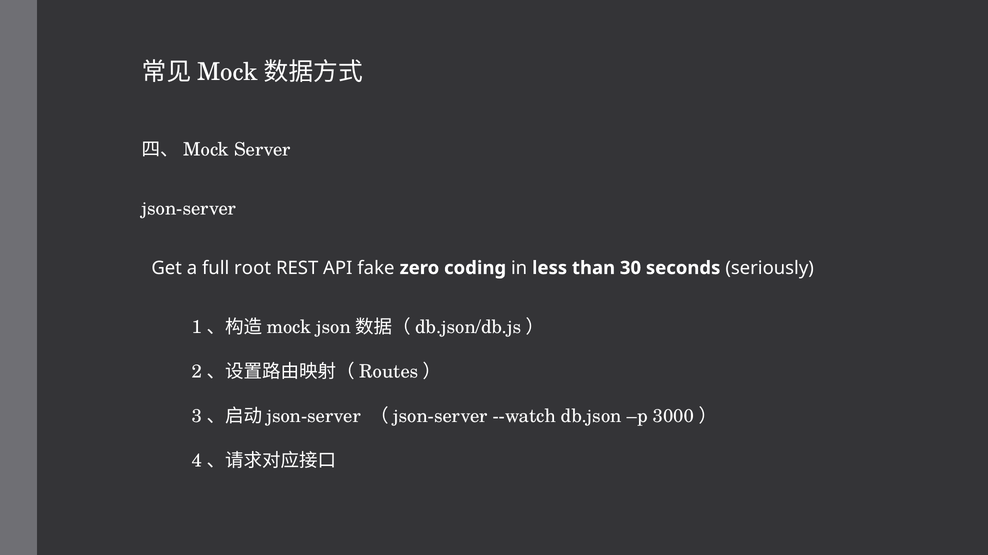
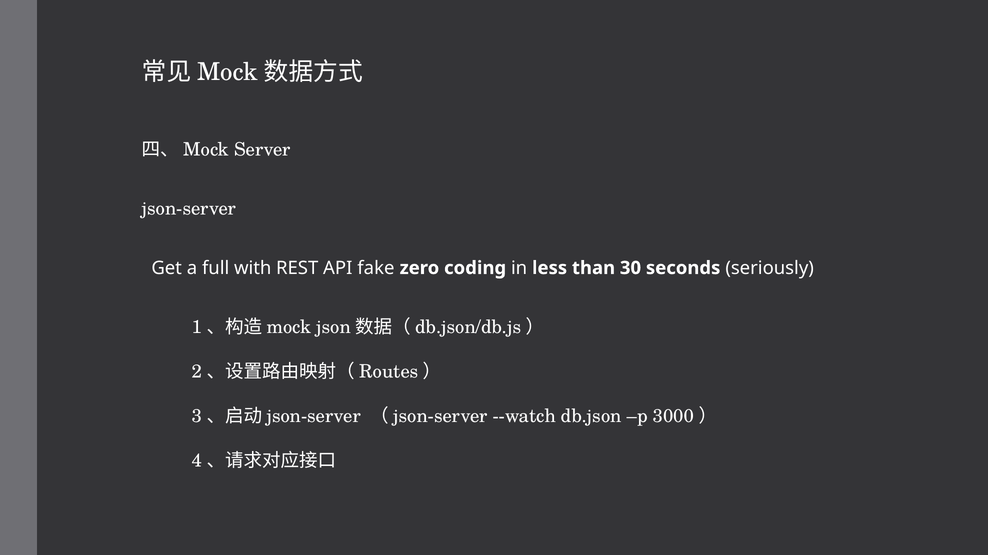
root: root -> with (253, 268)
